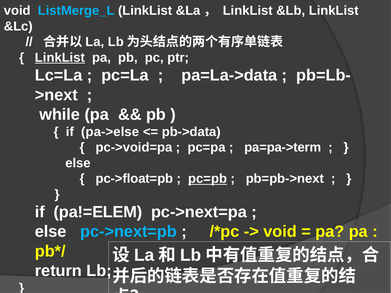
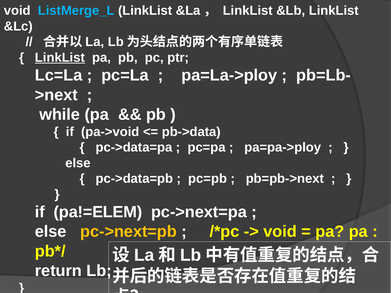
pa=La->data: pa=La->data -> pa=La->ploy (229, 75)
pa->else: pa->else -> pa->void (110, 132)
pc->void=pa: pc->void=pa -> pc->data=pa (134, 148)
pa=pa->term: pa=pa->term -> pa=pa->ploy (283, 148)
pc->float=pb: pc->float=pb -> pc->data=pb (134, 179)
pc=pb underline: present -> none (208, 179)
pc->next=pb colour: light blue -> yellow (128, 232)
